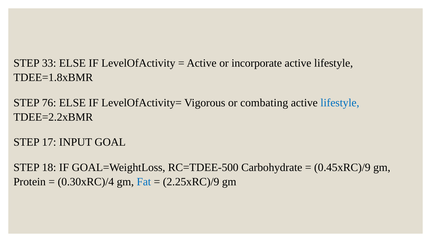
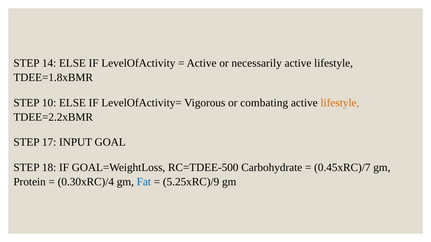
33: 33 -> 14 (49, 63)
incorporate: incorporate -> necessarily (257, 63)
76: 76 -> 10 (49, 103)
lifestyle colour: blue -> orange (340, 103)
0.45xRC)/9: 0.45xRC)/9 -> 0.45xRC)/7 (342, 168)
2.25xRC)/9: 2.25xRC)/9 -> 5.25xRC)/9 (191, 182)
